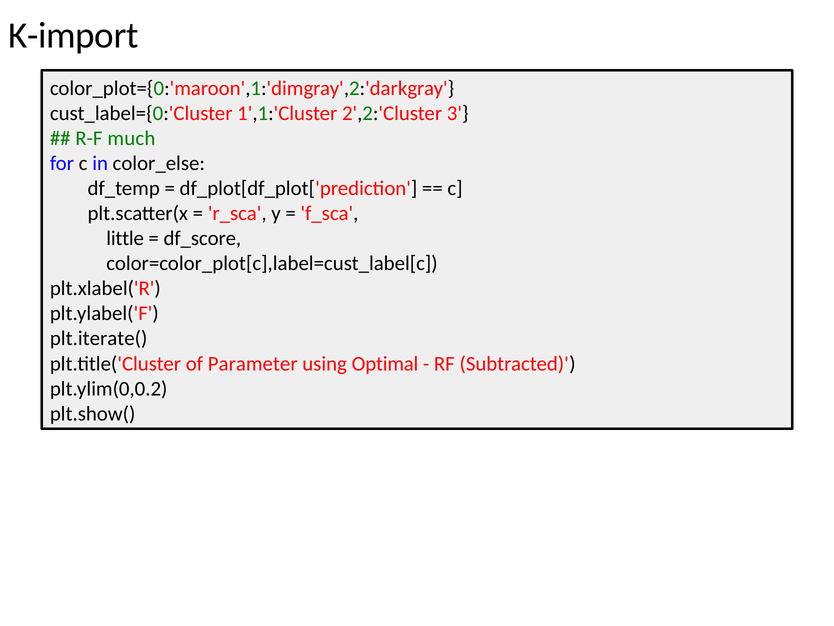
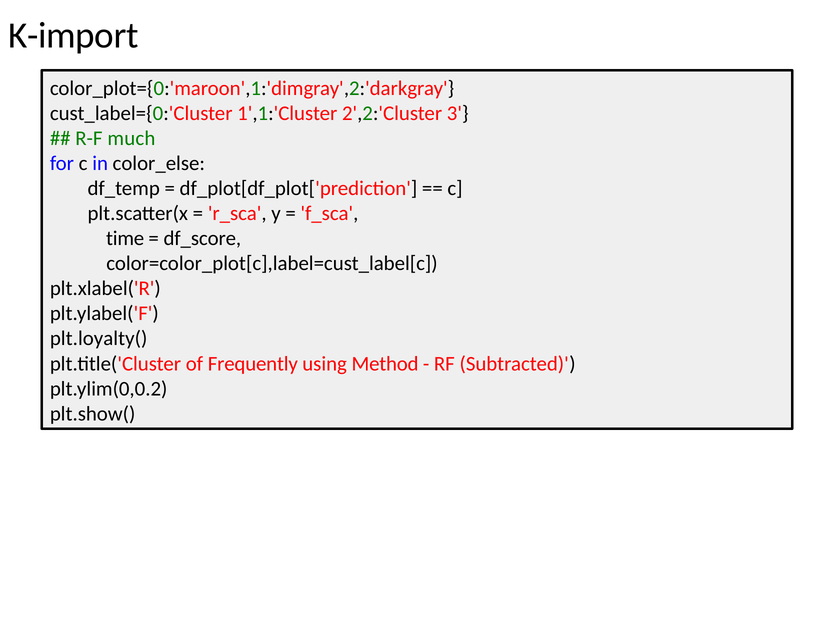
little: little -> time (125, 238)
plt.iterate(: plt.iterate( -> plt.loyalty( (99, 338)
Parameter: Parameter -> Frequently (253, 363)
Optimal: Optimal -> Method (385, 363)
